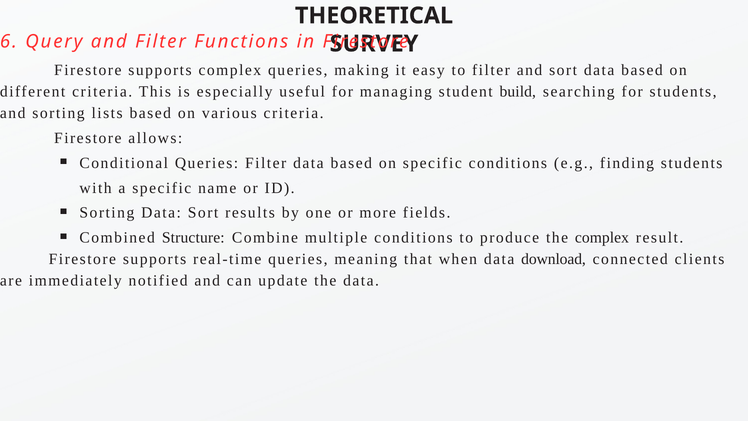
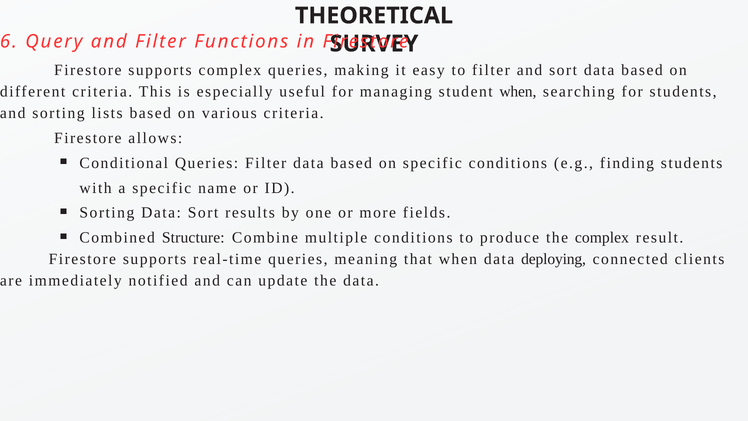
student build: build -> when (518, 91)
download: download -> deploying (554, 259)
